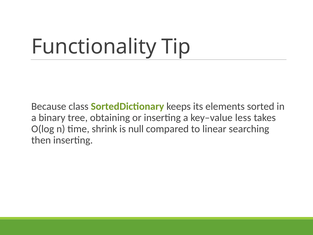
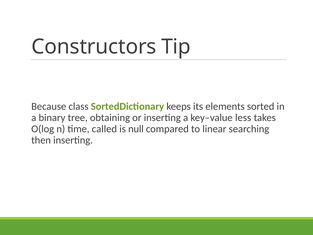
Functionality: Functionality -> Constructors (94, 47)
shrink: shrink -> called (104, 129)
